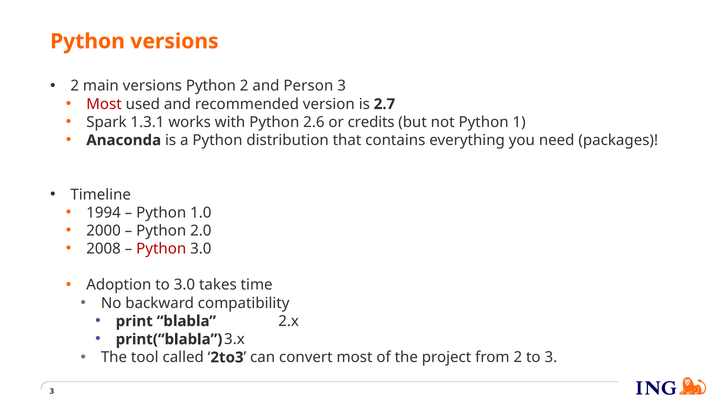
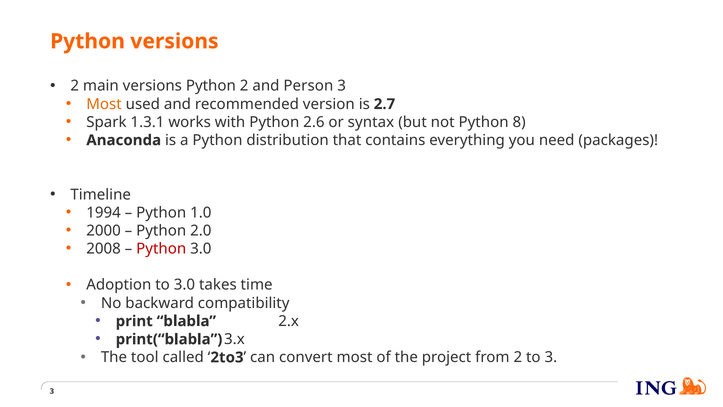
Most colour: red -> orange (104, 104)
credits: credits -> syntax (371, 122)
1: 1 -> 8 (519, 122)
